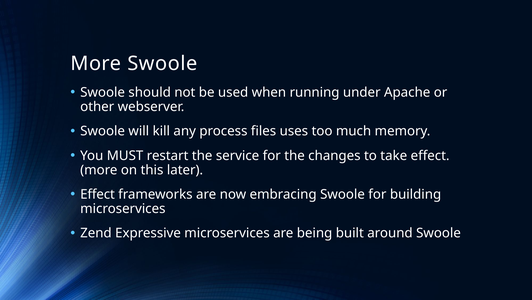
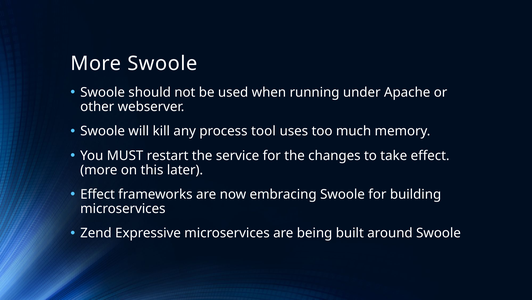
files: files -> tool (263, 131)
